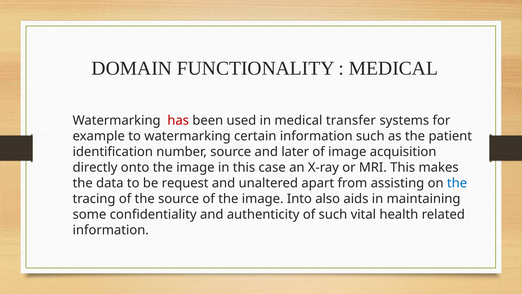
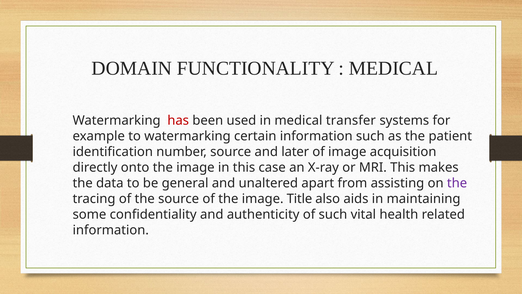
request: request -> general (185, 183)
the colour: blue -> purple (457, 183)
Into: Into -> Title (299, 198)
